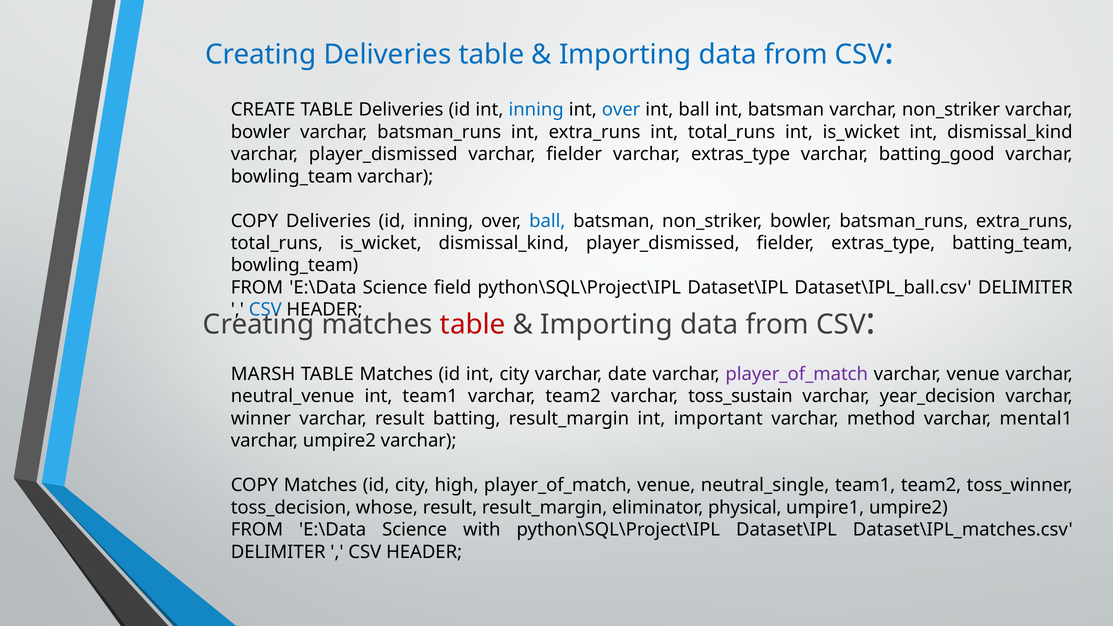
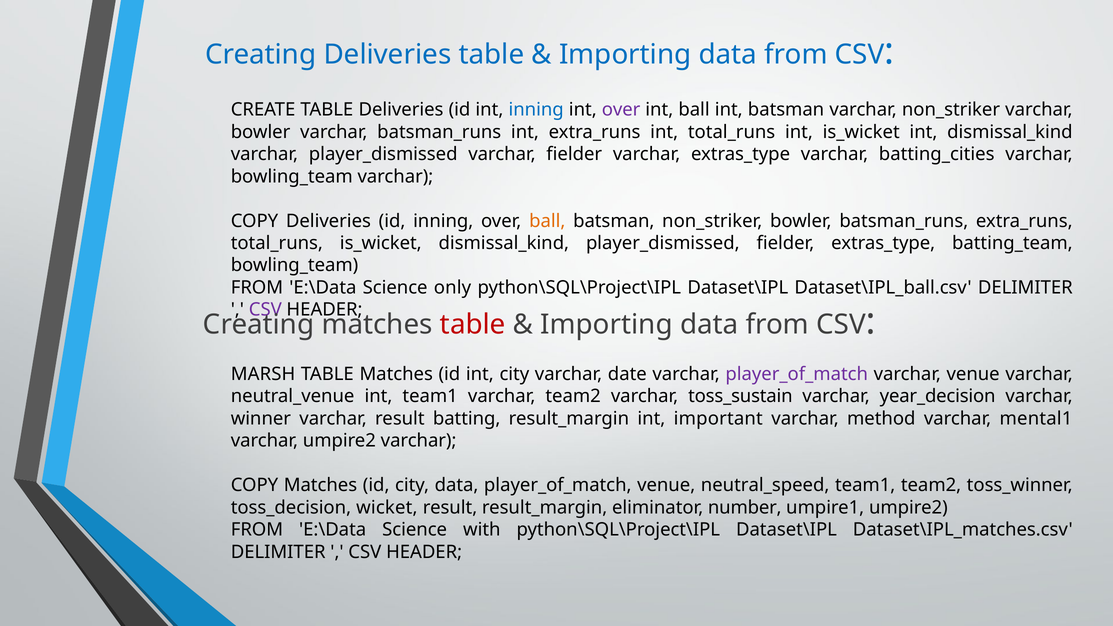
over colour: blue -> purple (621, 110)
batting_good: batting_good -> batting_cities (937, 154)
ball colour: blue -> orange (547, 221)
field: field -> only (453, 288)
CSV colour: blue -> purple (265, 310)
city high: high -> data (457, 485)
neutral_single: neutral_single -> neutral_speed (765, 485)
whose: whose -> wicket (387, 508)
physical: physical -> number (745, 508)
